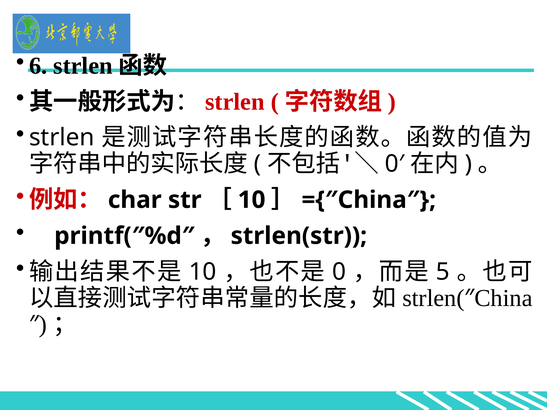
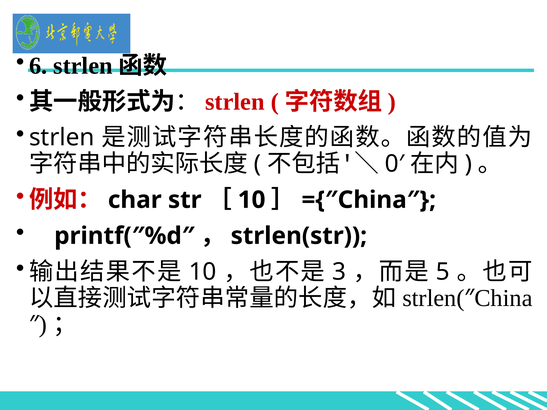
0: 0 -> 3 (339, 272)
